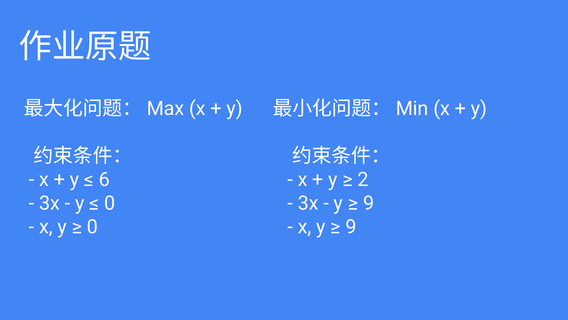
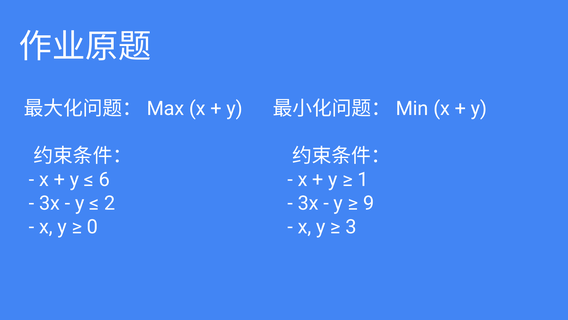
2: 2 -> 1 (363, 179)
0: 0 -> 2 (110, 203)
9: 9 -> 3 (351, 227)
